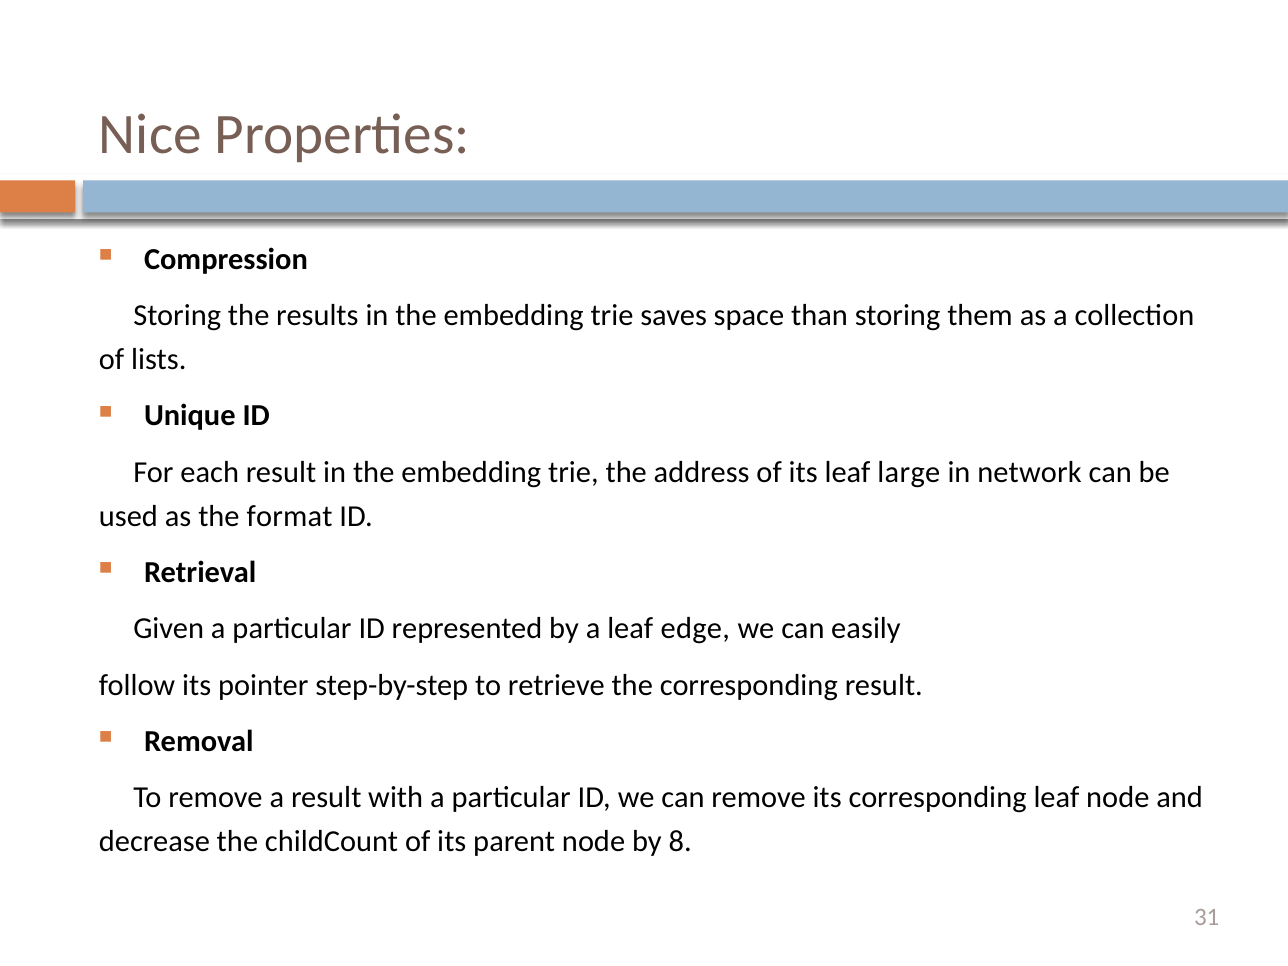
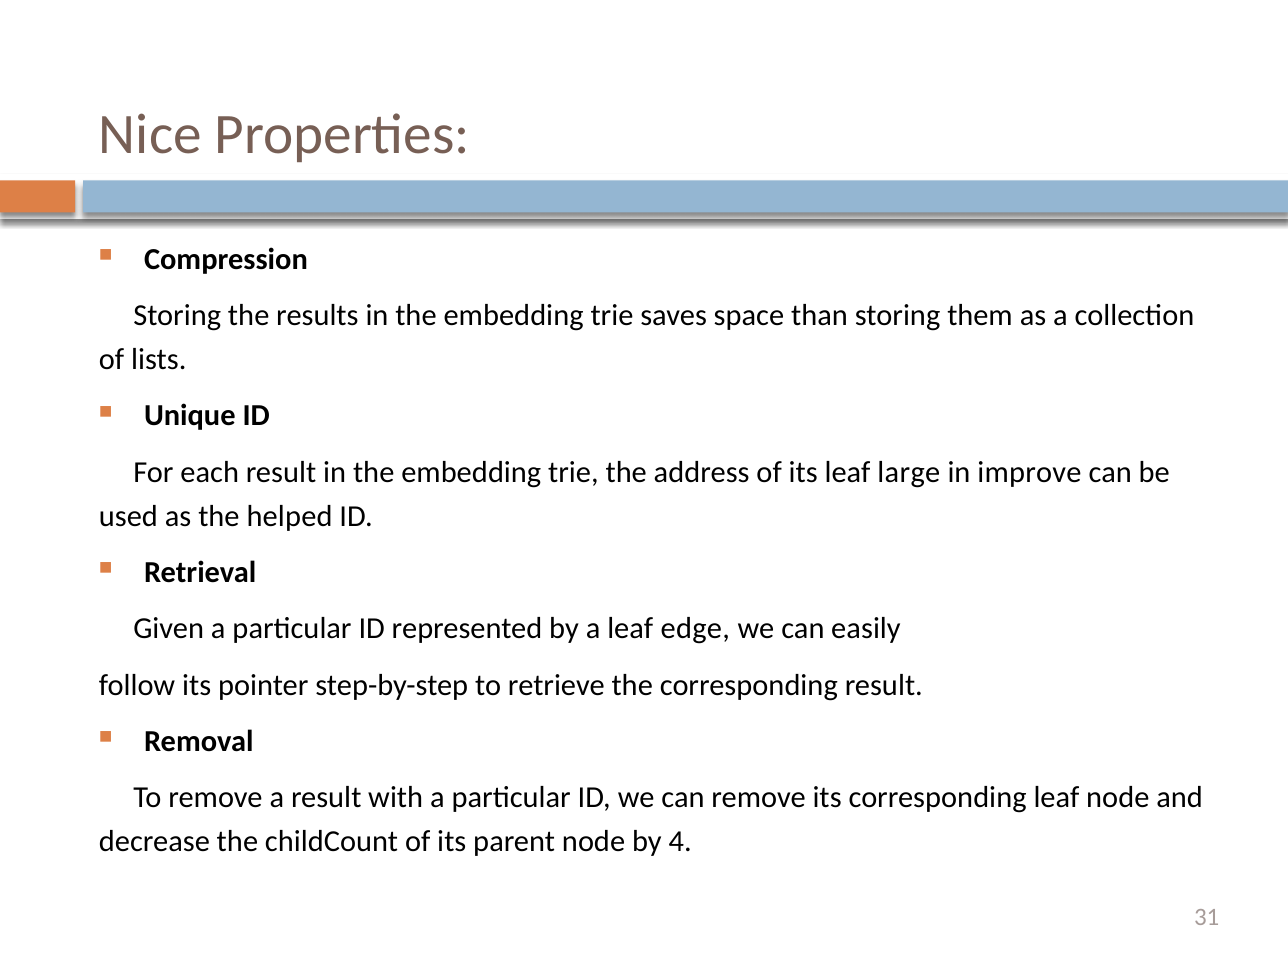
network: network -> improve (1029, 472)
format: format -> helped (290, 516)
8: 8 -> 4 (680, 842)
